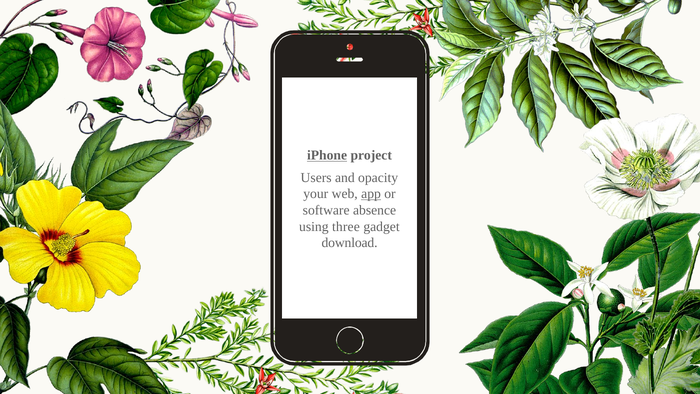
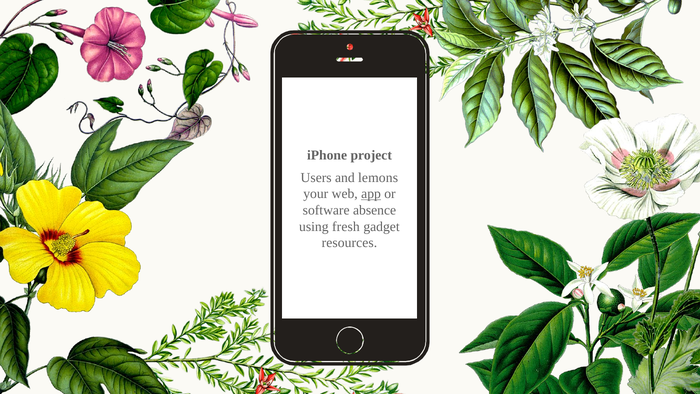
iPhone underline: present -> none (327, 155)
opacity: opacity -> lemons (378, 177)
three: three -> fresh (346, 226)
download: download -> resources (349, 243)
